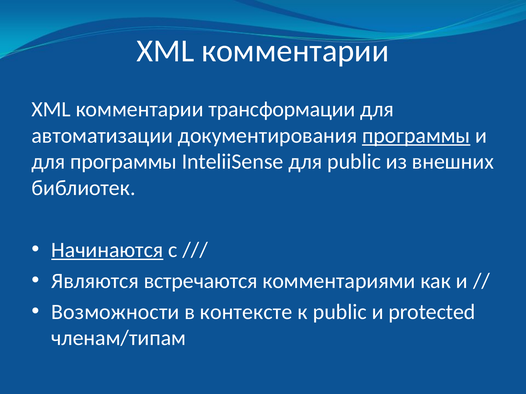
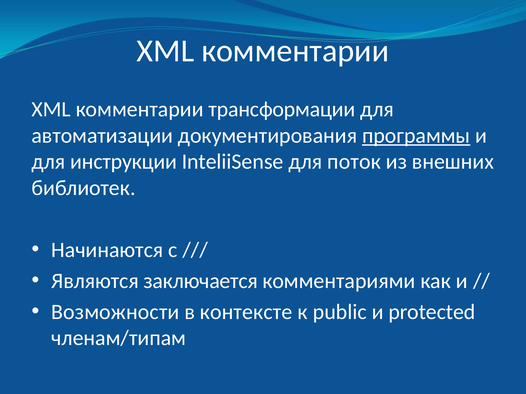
для программы: программы -> инструкции (124, 162)
для public: public -> поток (354, 162)
Начинаются underline: present -> none (107, 250)
встречаются: встречаются -> заключается (201, 281)
